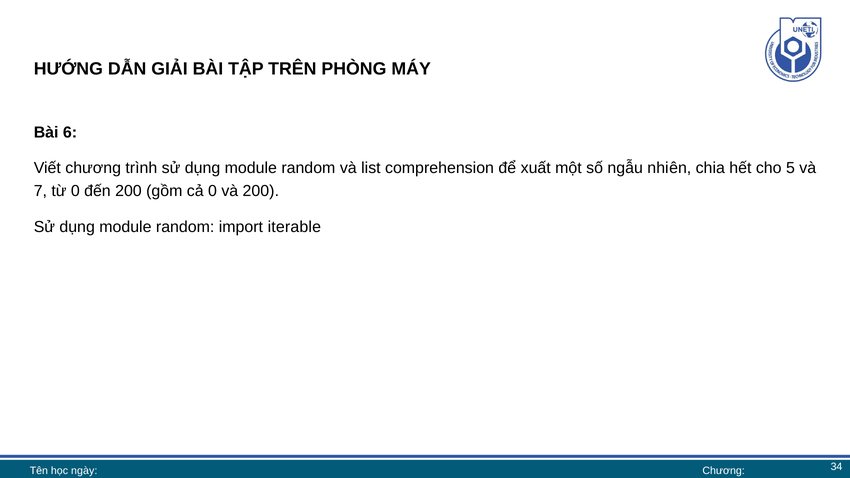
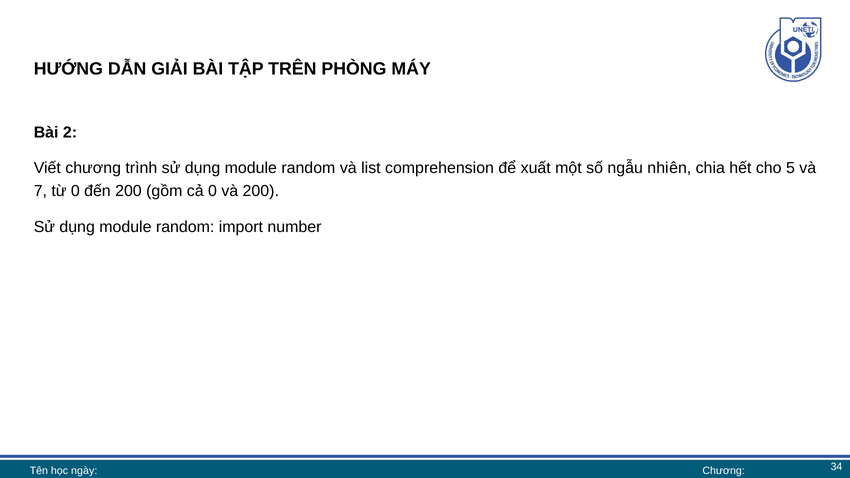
6: 6 -> 2 (70, 132)
iterable: iterable -> number (294, 227)
